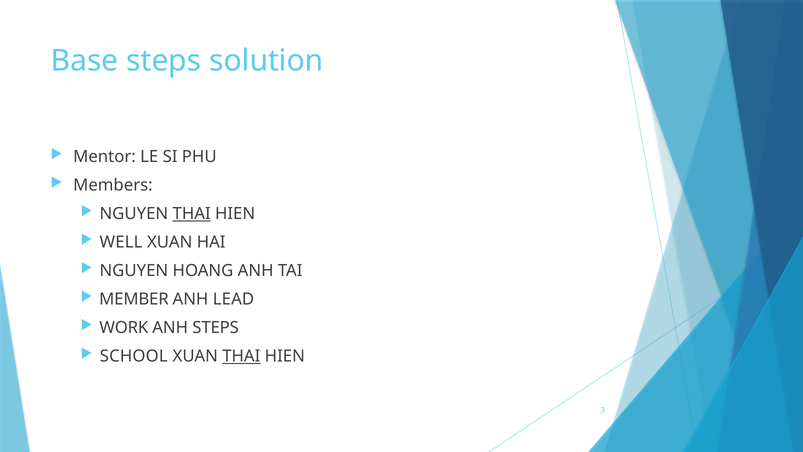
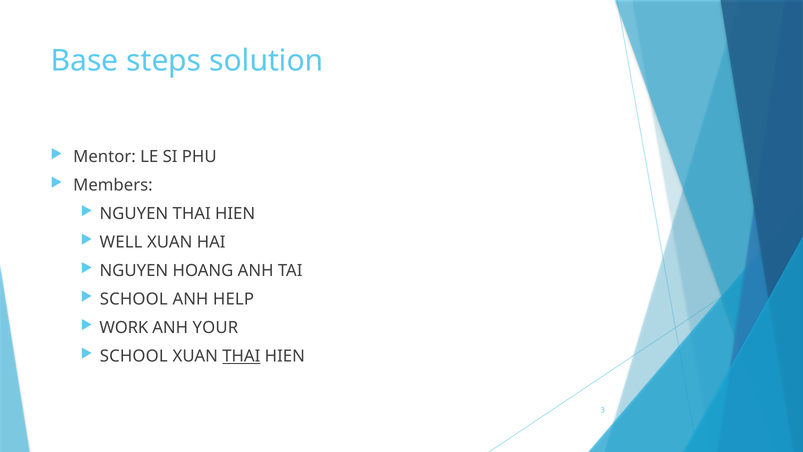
THAI underline: present -> none (192, 214)
MEMBER: MEMBER -> SCHOOL (134, 299)
LEAD: LEAD -> HELP (234, 299)
ANH STEPS: STEPS -> YOUR (215, 327)
